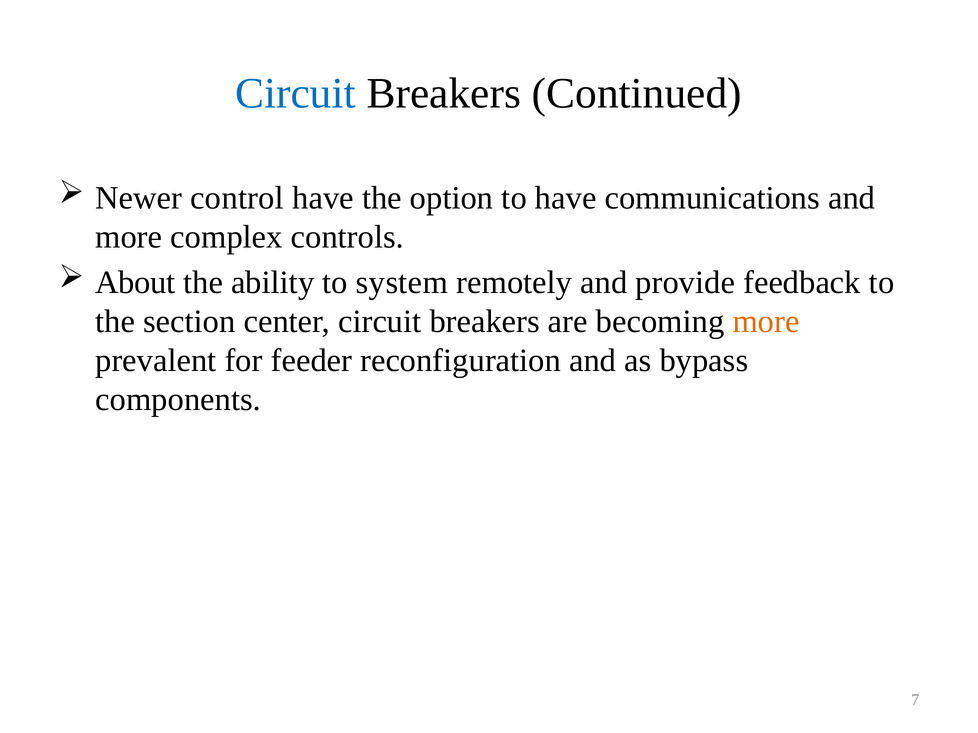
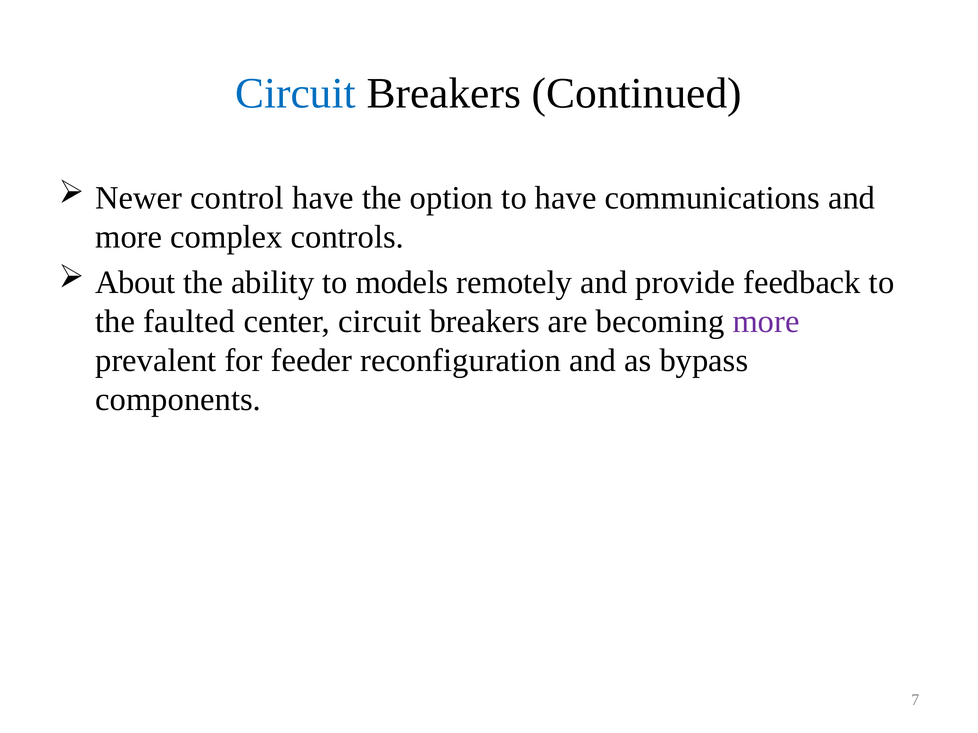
system: system -> models (402, 283)
section: section -> faulted (189, 322)
more colour: orange -> purple (766, 322)
